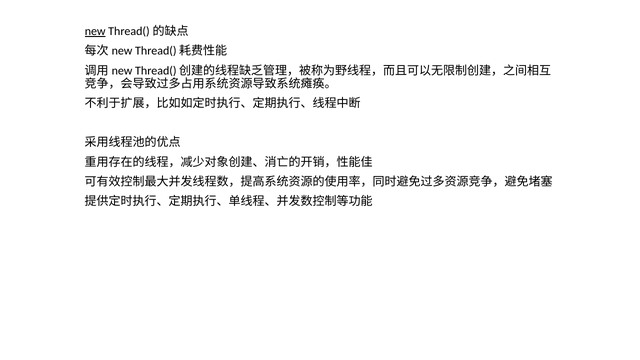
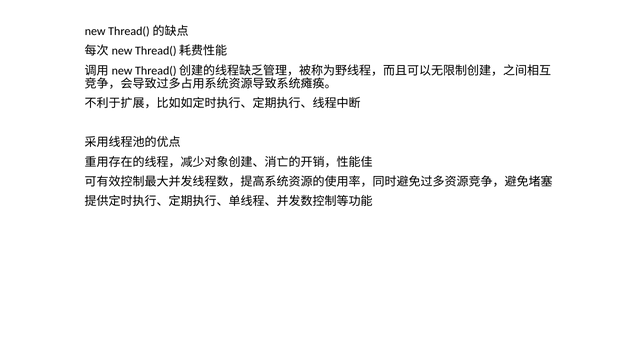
new underline: present -> none (95, 31)
